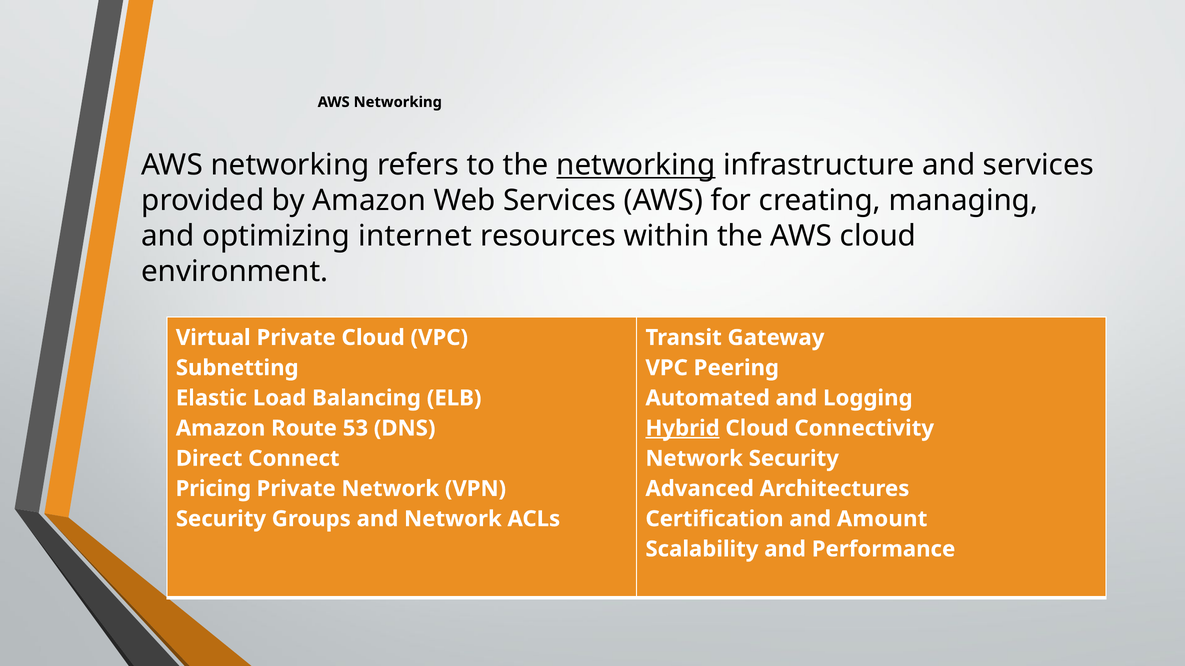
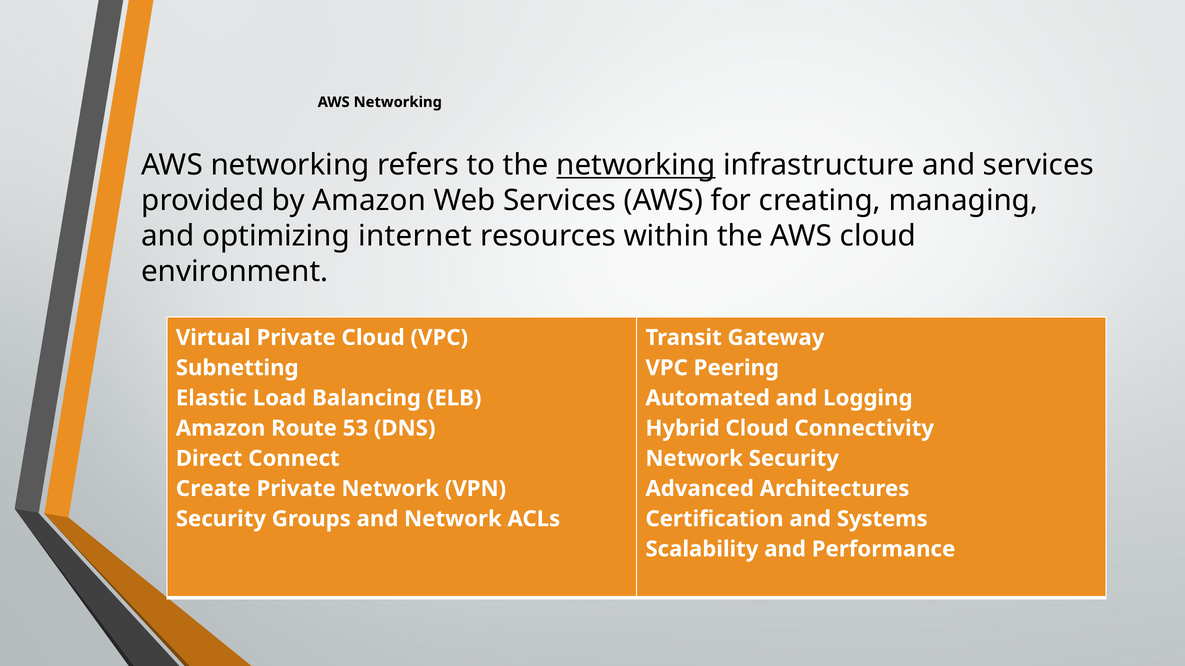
Hybrid underline: present -> none (683, 429)
Pricing: Pricing -> Create (213, 489)
Amount: Amount -> Systems (882, 519)
